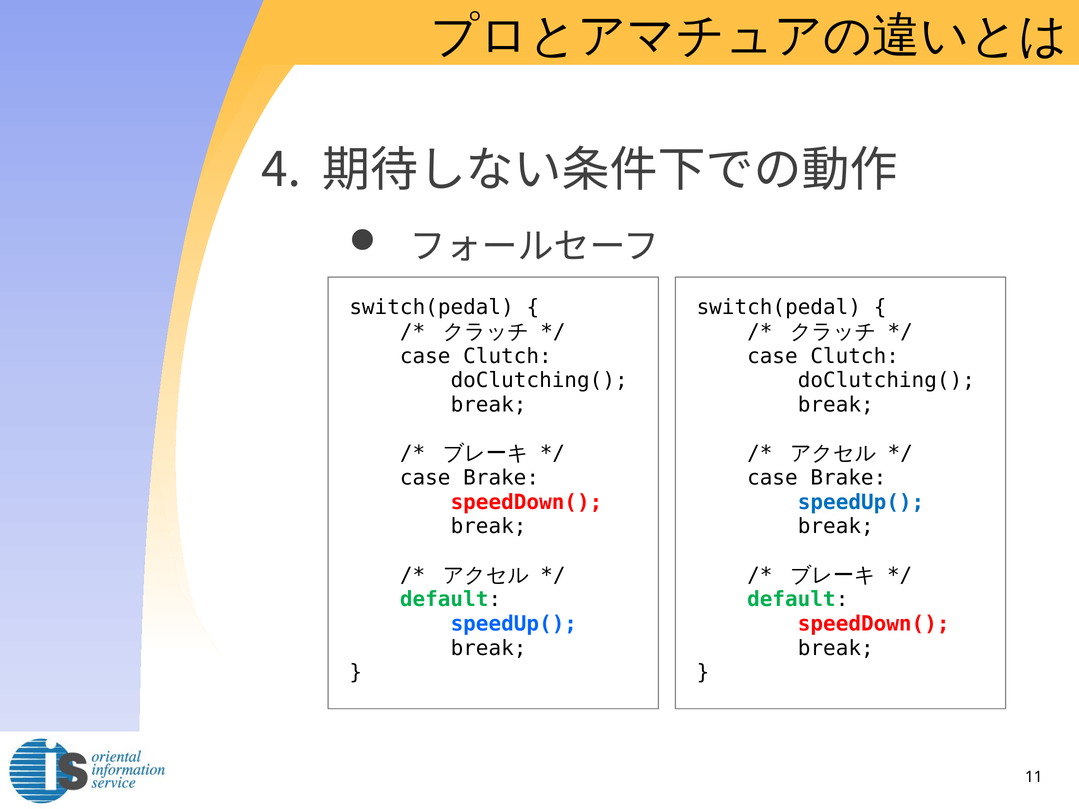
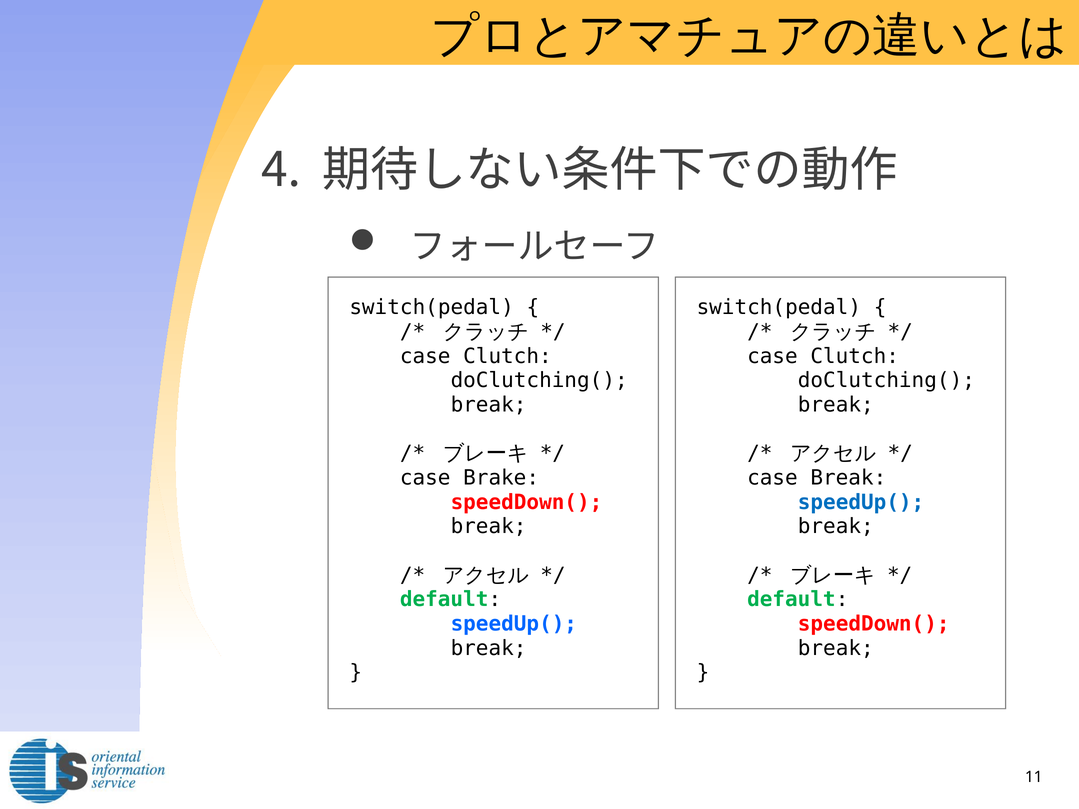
Brake: Brake -> Break (848, 478)
